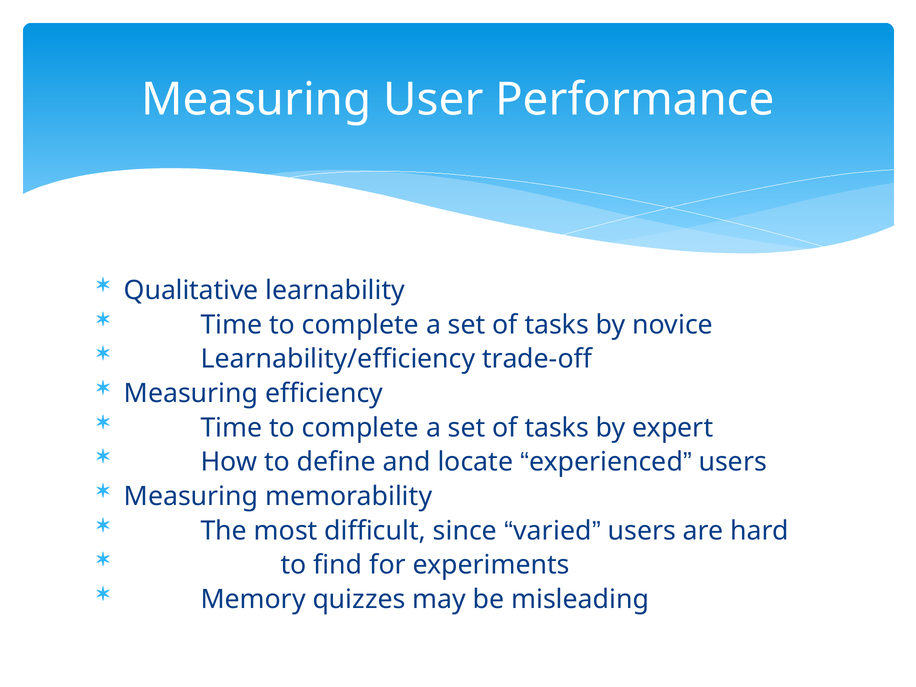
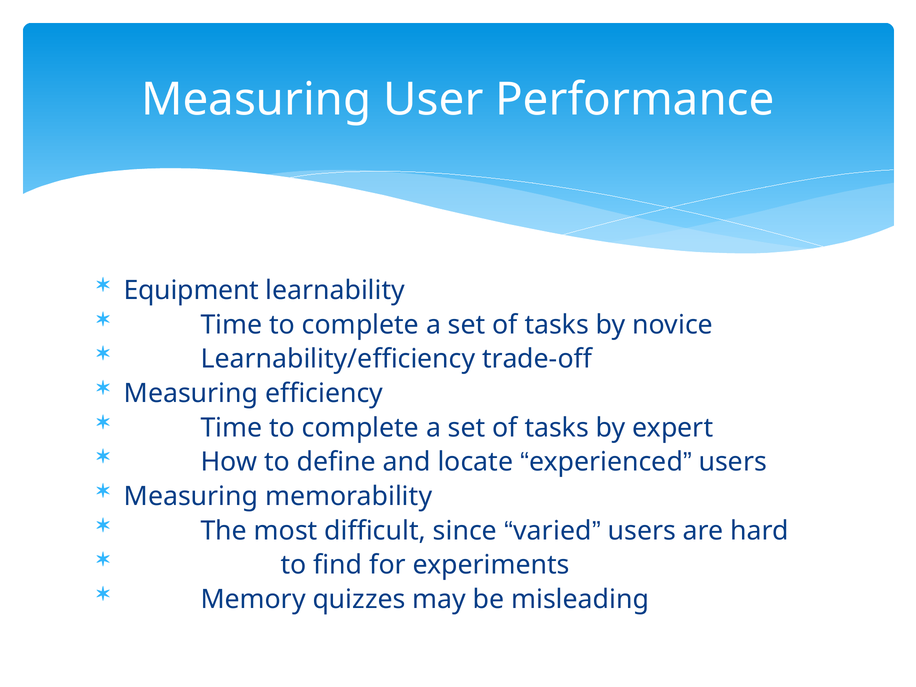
Qualitative: Qualitative -> Equipment (191, 291)
